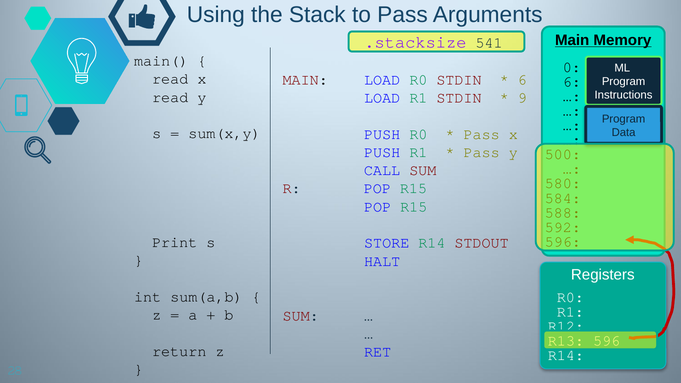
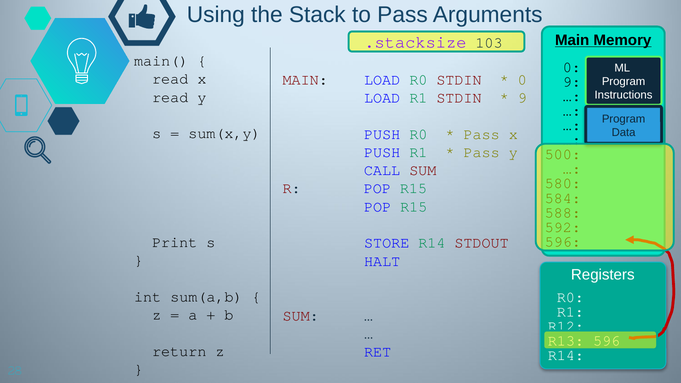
541: 541 -> 103 (489, 43)
6: 6 -> 0 (522, 80)
6: 6 -> 9 (572, 82)
